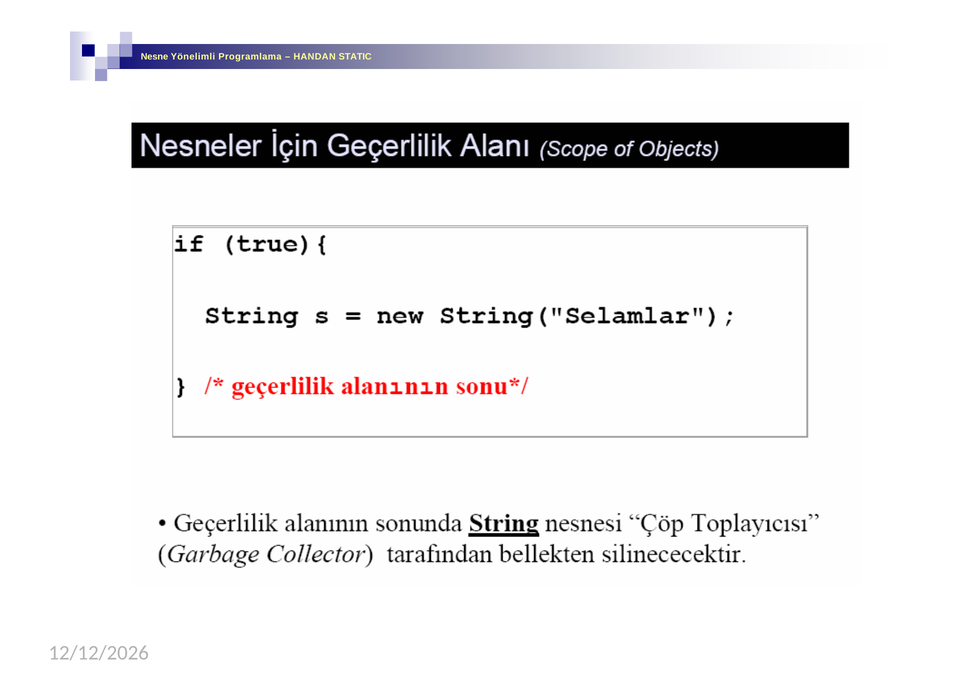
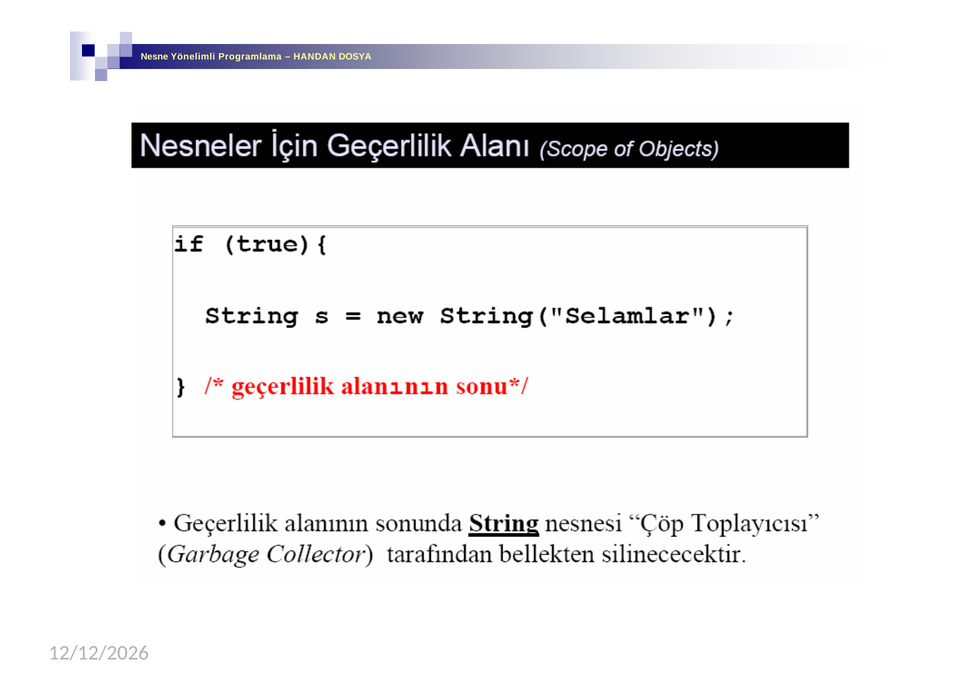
STATIC: STATIC -> DOSYA (355, 57)
